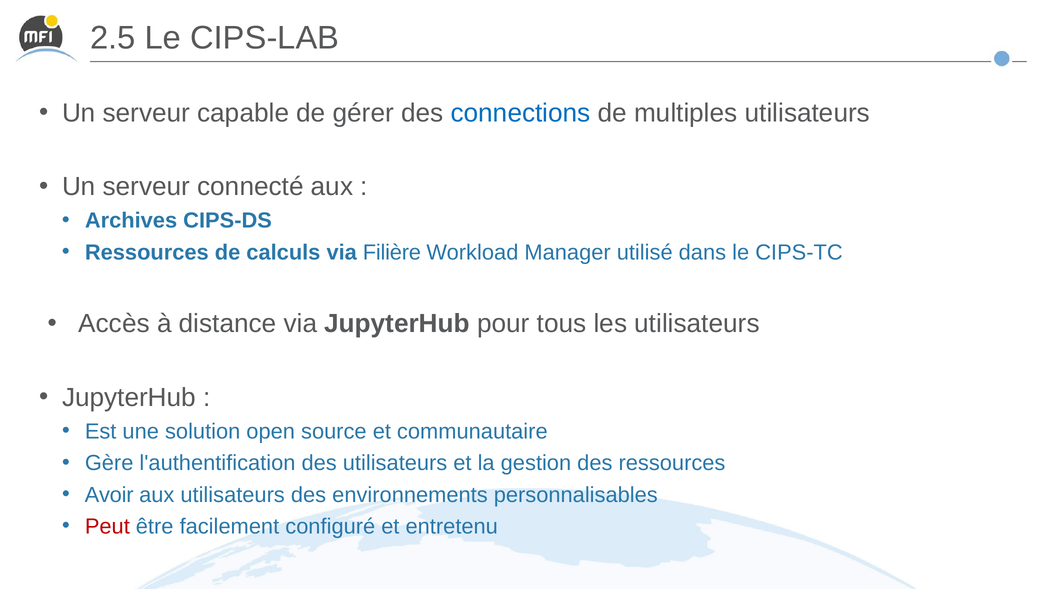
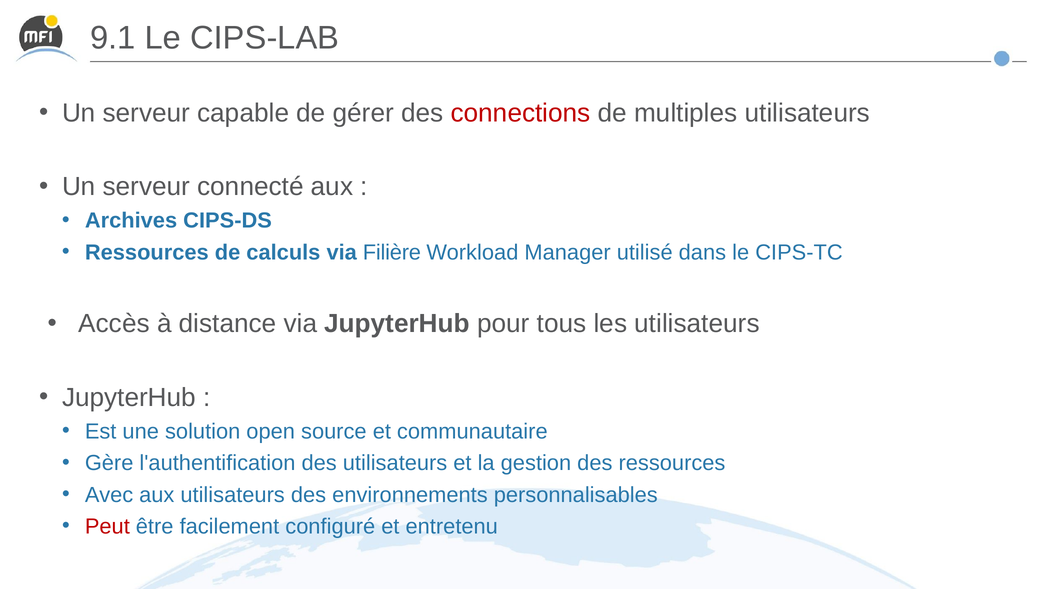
2.5: 2.5 -> 9.1 (113, 38)
connections colour: blue -> red (521, 113)
Avoir: Avoir -> Avec (109, 495)
